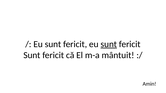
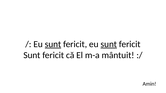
sunt underline: none -> present (53, 44)
